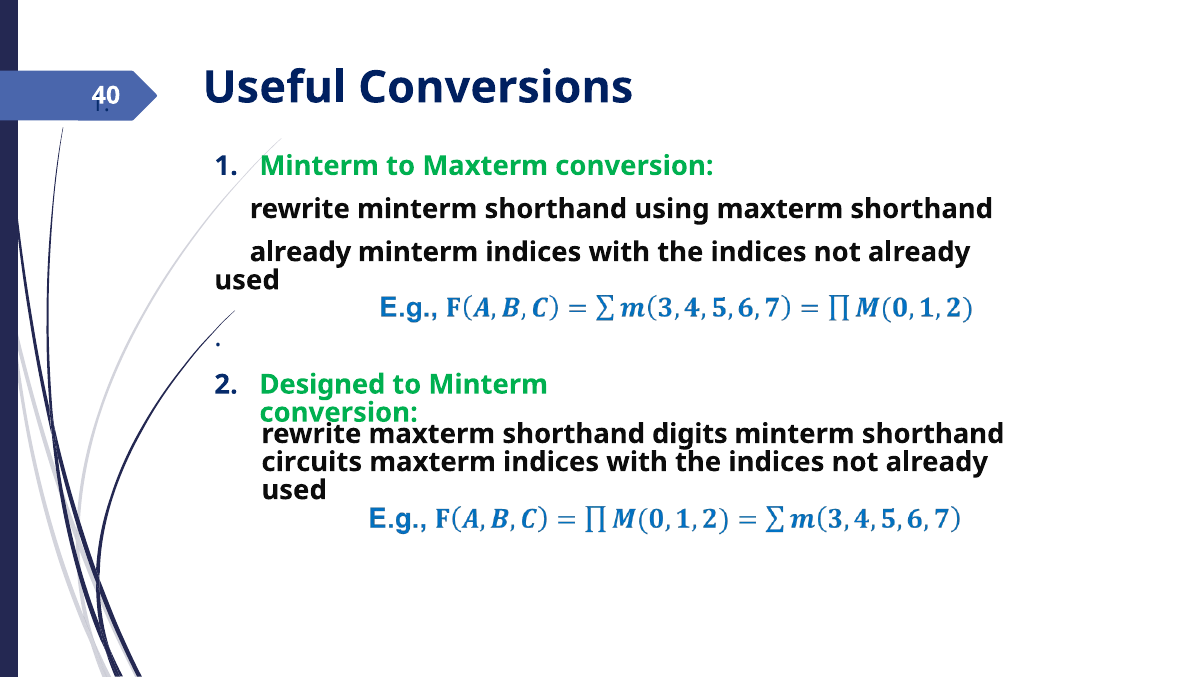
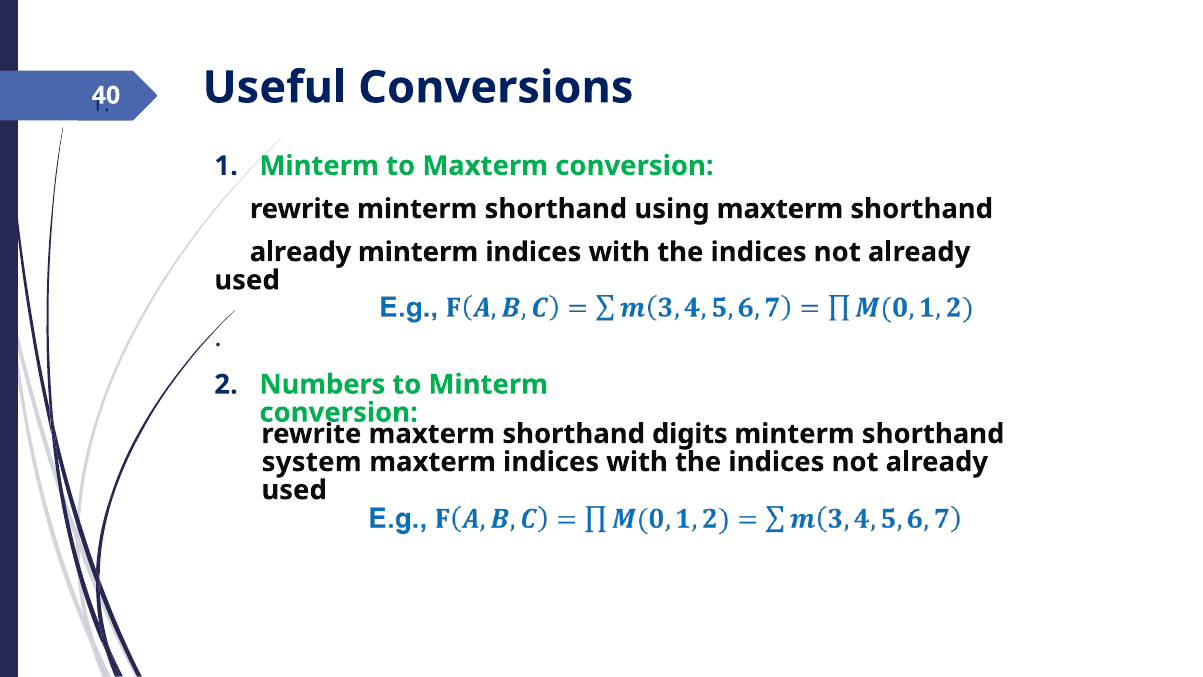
Designed: Designed -> Numbers (322, 384)
circuits: circuits -> system (312, 462)
